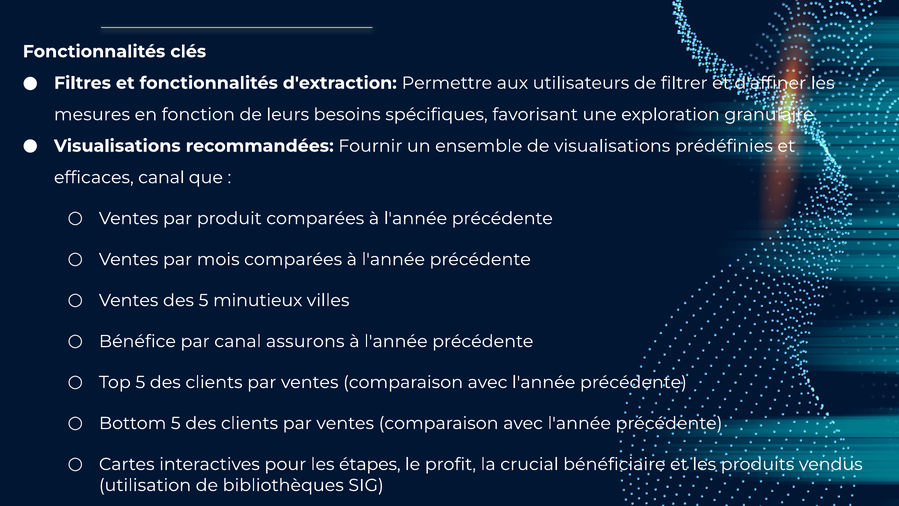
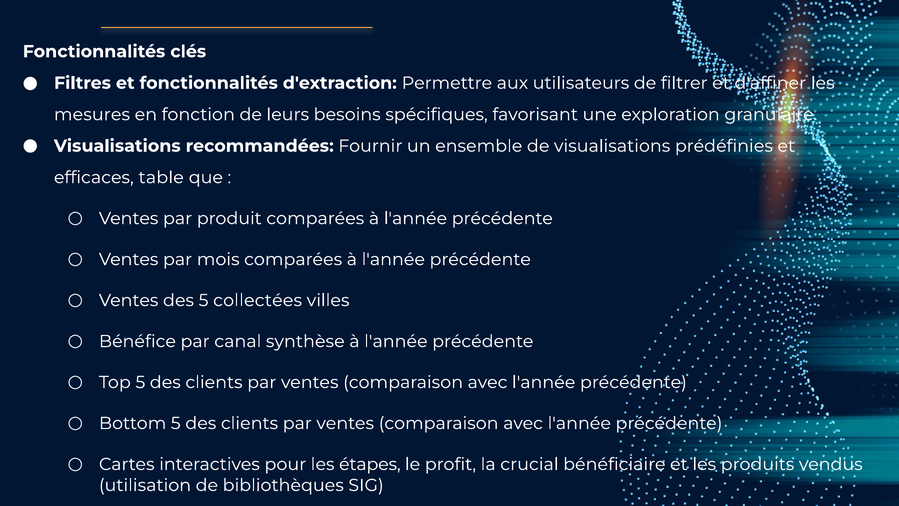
efficaces canal: canal -> table (161, 177)
minutieux: minutieux -> collectées (258, 300)
assurons: assurons -> synthèse (305, 341)
